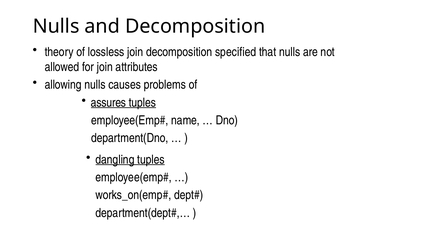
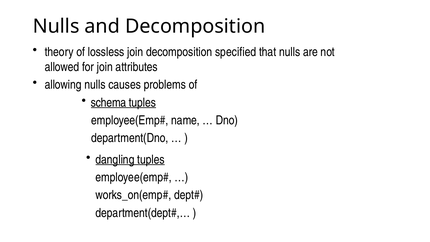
assures: assures -> schema (109, 103)
